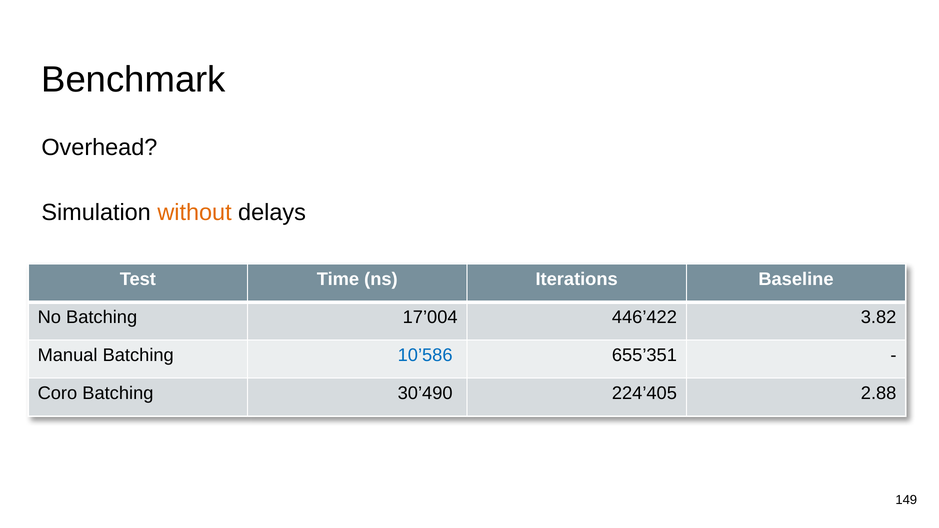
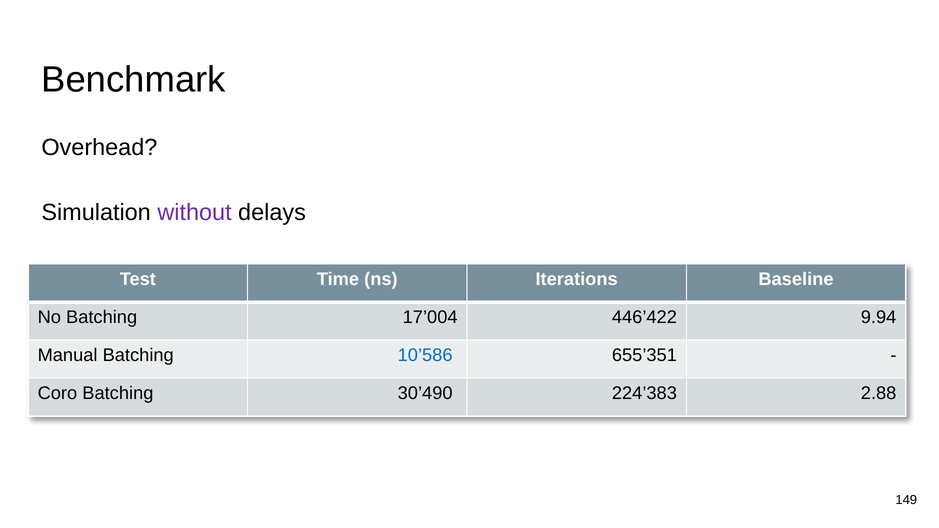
without colour: orange -> purple (195, 212)
3.82: 3.82 -> 9.94 (879, 317)
224’405: 224’405 -> 224’383 (644, 394)
